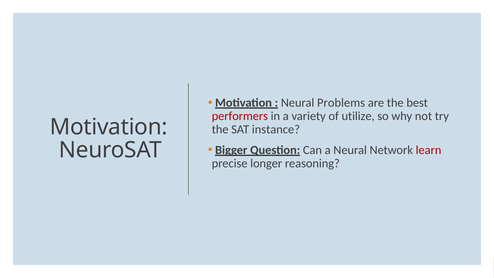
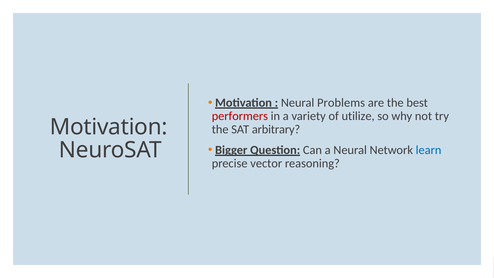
instance: instance -> arbitrary (276, 129)
learn colour: red -> blue (429, 150)
longer: longer -> vector (266, 163)
